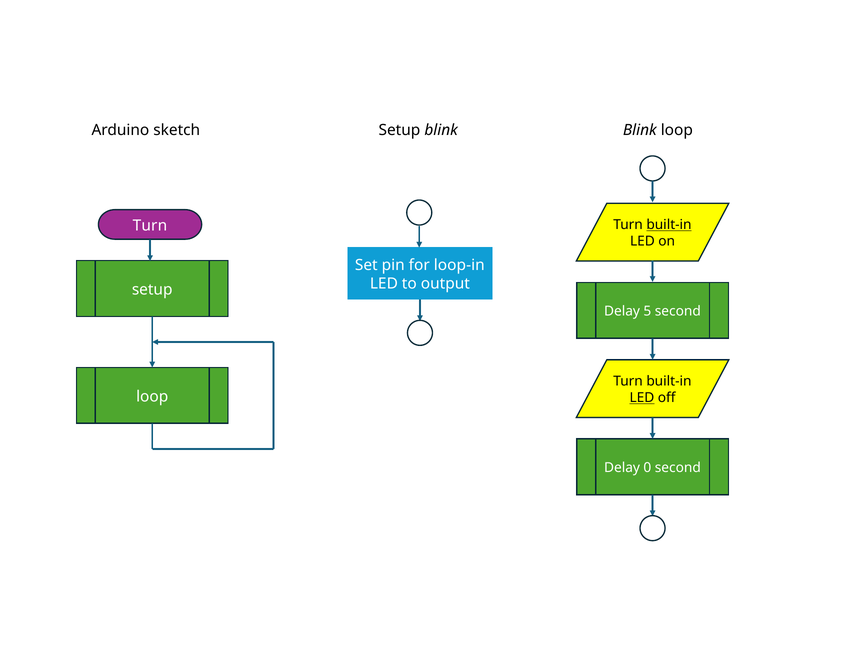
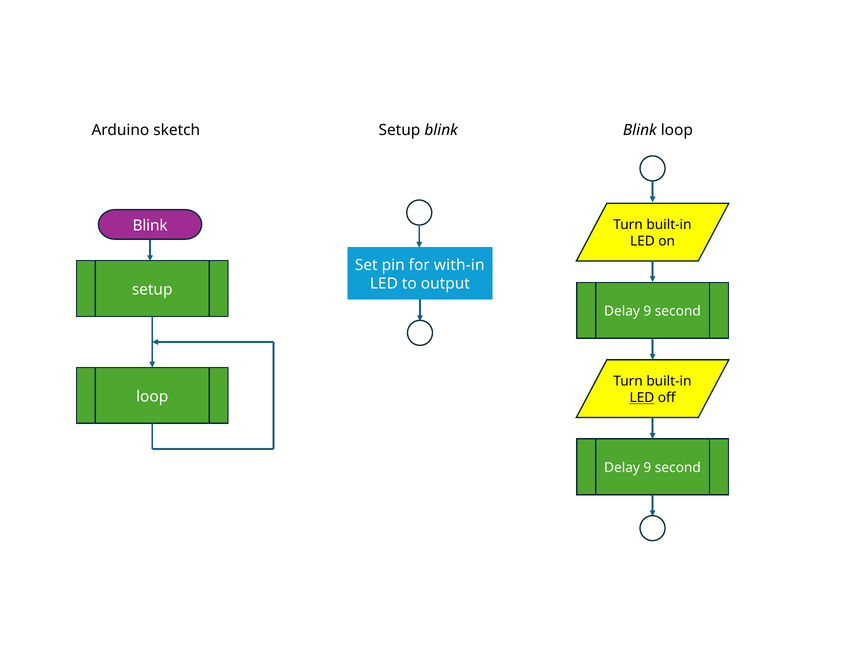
built-in underline: present -> none (669, 225)
Turn: Turn -> Blink (150, 225)
loop-in: loop-in -> with-in (459, 265)
5: 5 -> 9 (647, 311)
0: 0 -> 9 (647, 468)
